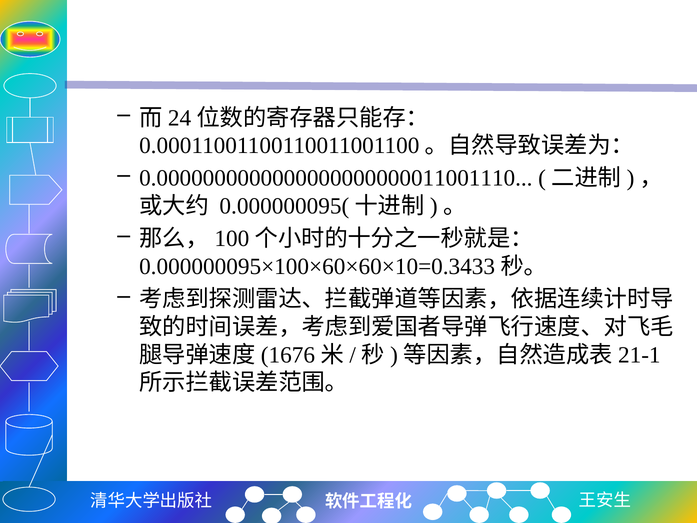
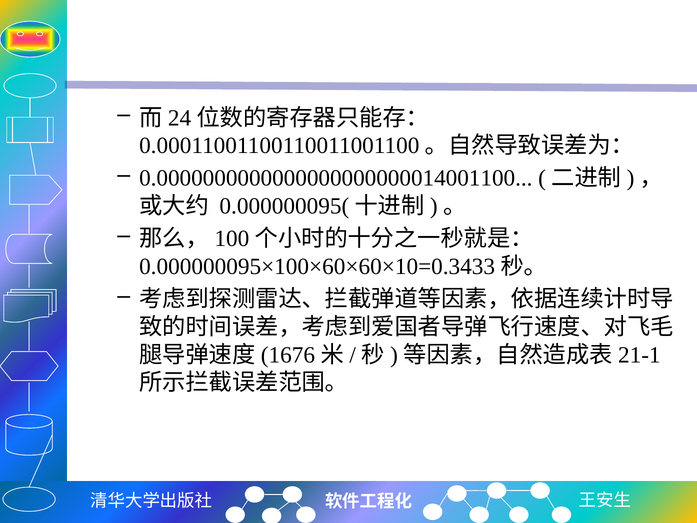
0.0000000000000000000000011001110: 0.0000000000000000000000011001110 -> 0.0000000000000000000000014001100 (336, 178)
